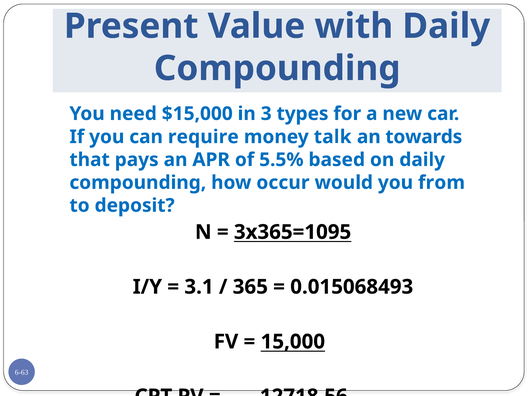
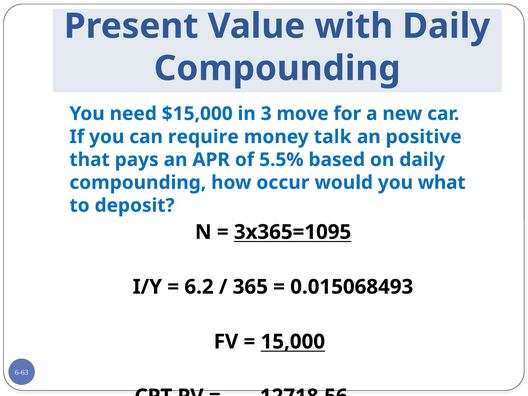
types: types -> move (303, 114)
towards: towards -> positive (424, 137)
from: from -> what (442, 183)
3.1: 3.1 -> 6.2 (199, 287)
